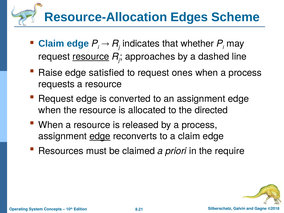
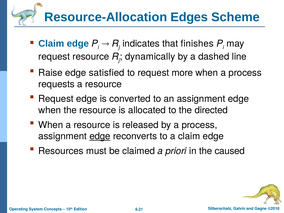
whether: whether -> finishes (197, 44)
resource underline: present -> none (91, 57)
approaches: approaches -> dynamically (150, 57)
ones: ones -> more (182, 73)
require: require -> caused (230, 151)
